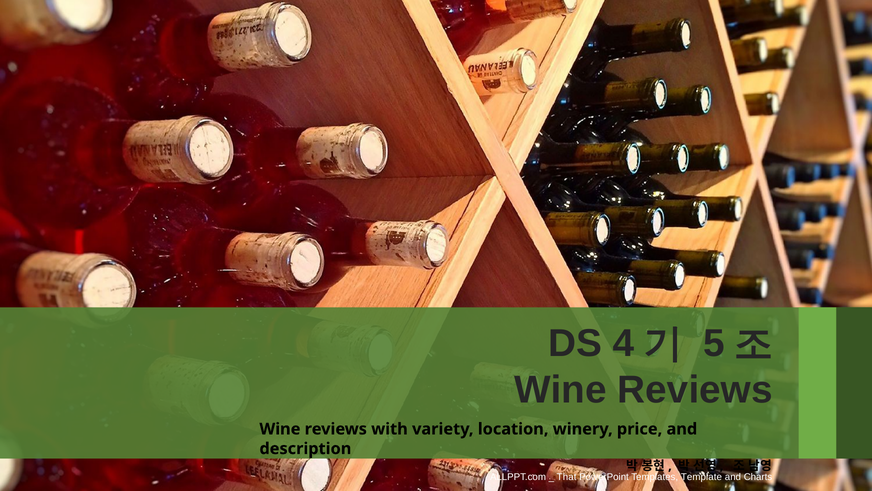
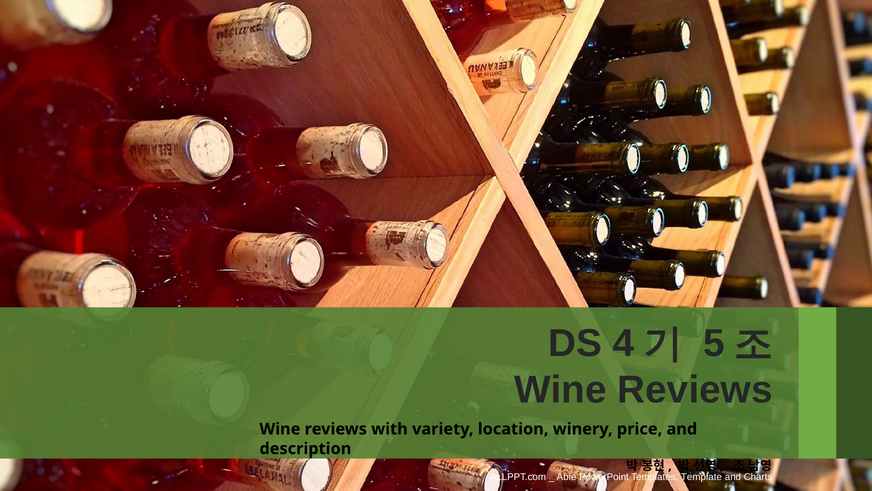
That: That -> Able (567, 477)
